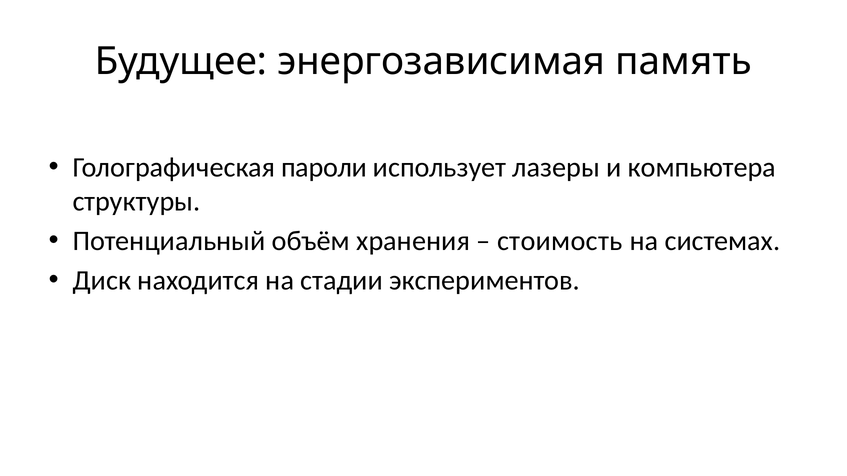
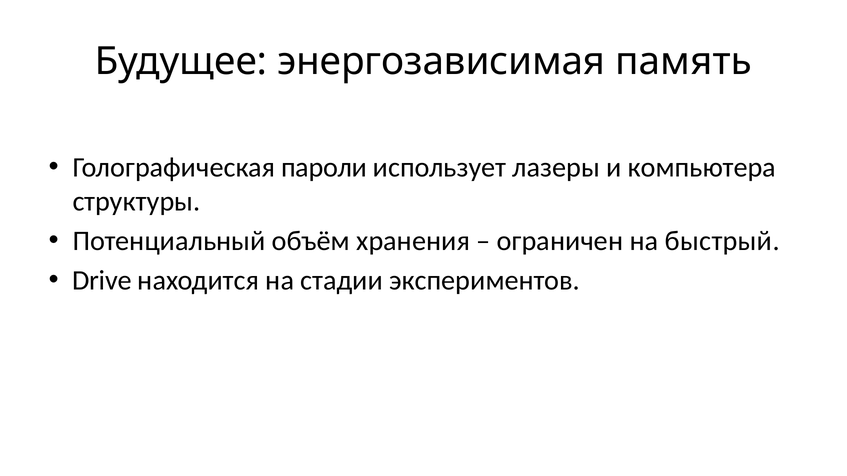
стоимость: стоимость -> ограничен (560, 241)
системах: системах -> быстрый (722, 241)
Диск: Диск -> Drive (102, 281)
